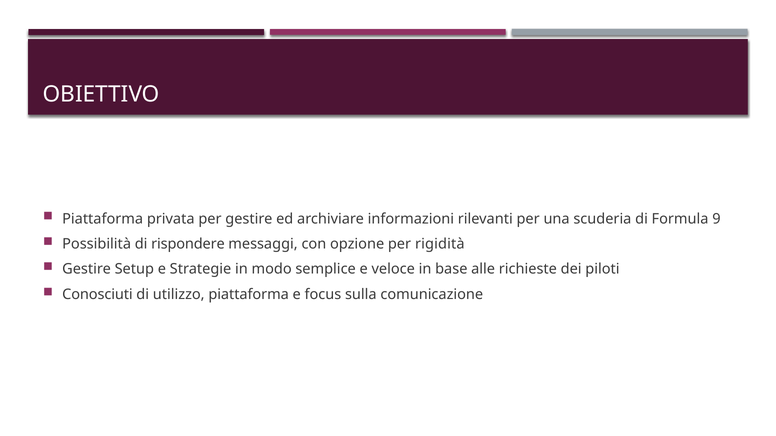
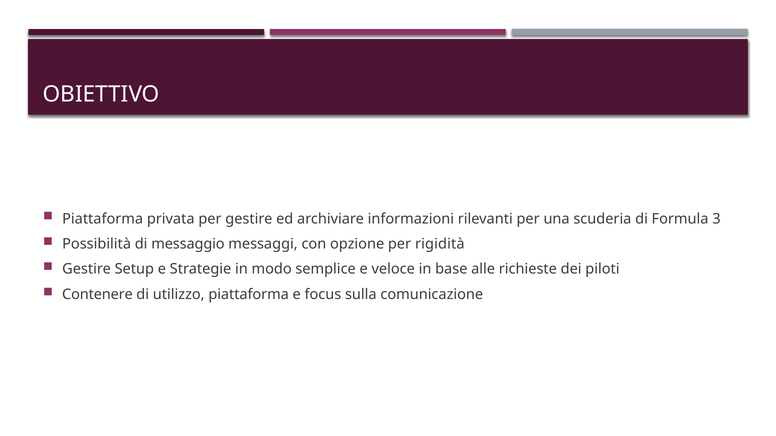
9: 9 -> 3 (716, 219)
rispondere: rispondere -> messaggio (188, 244)
Conosciuti: Conosciuti -> Contenere (97, 295)
